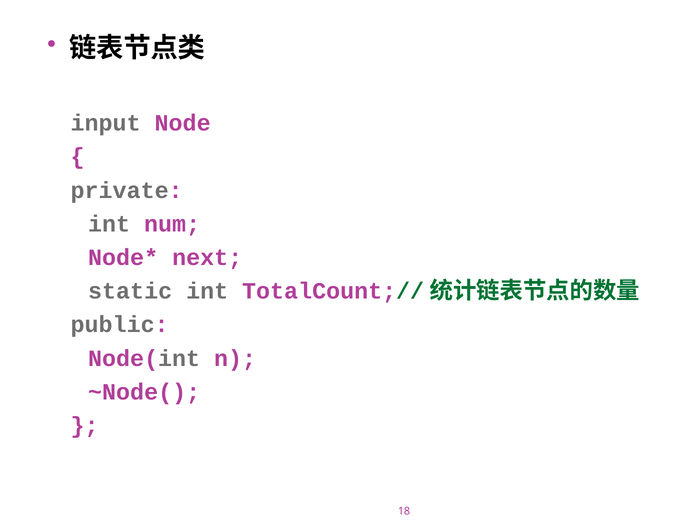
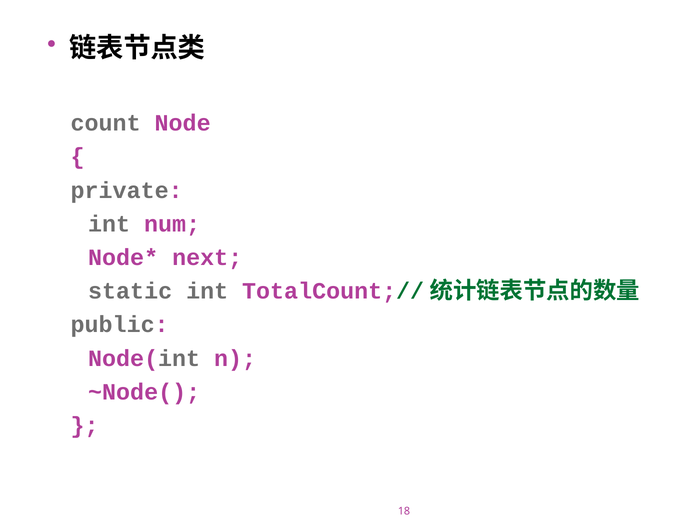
input: input -> count (106, 123)
